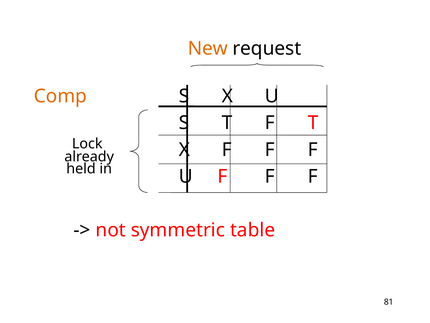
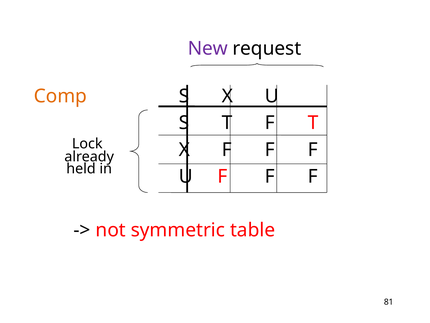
New colour: orange -> purple (208, 48)
